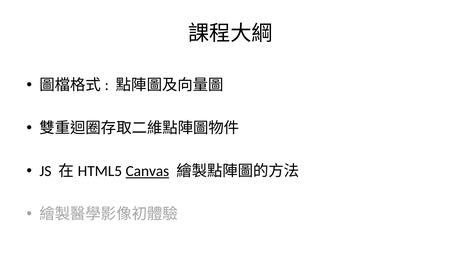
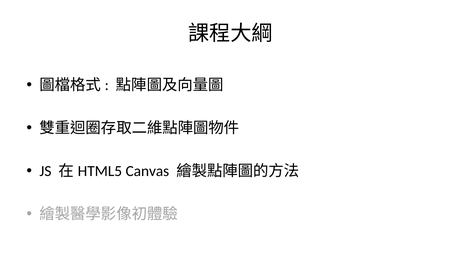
Canvas underline: present -> none (147, 171)
